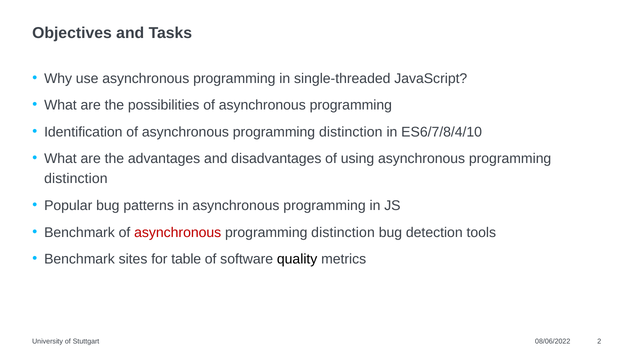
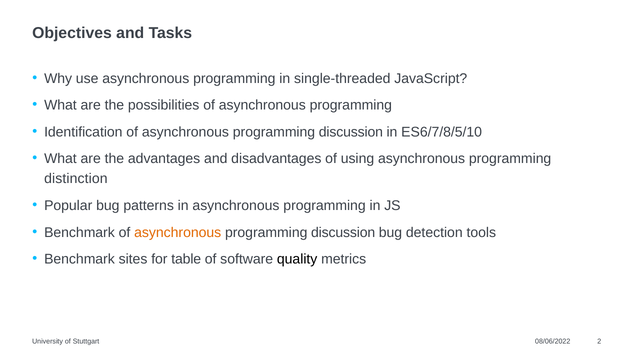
distinction: distinction -> discussion (351, 132)
ES6/7/8/4/10: ES6/7/8/4/10 -> ES6/7/8/5/10 (442, 132)
asynchronous colour: red -> orange (178, 232)
distinction: distinction -> discussion (343, 232)
